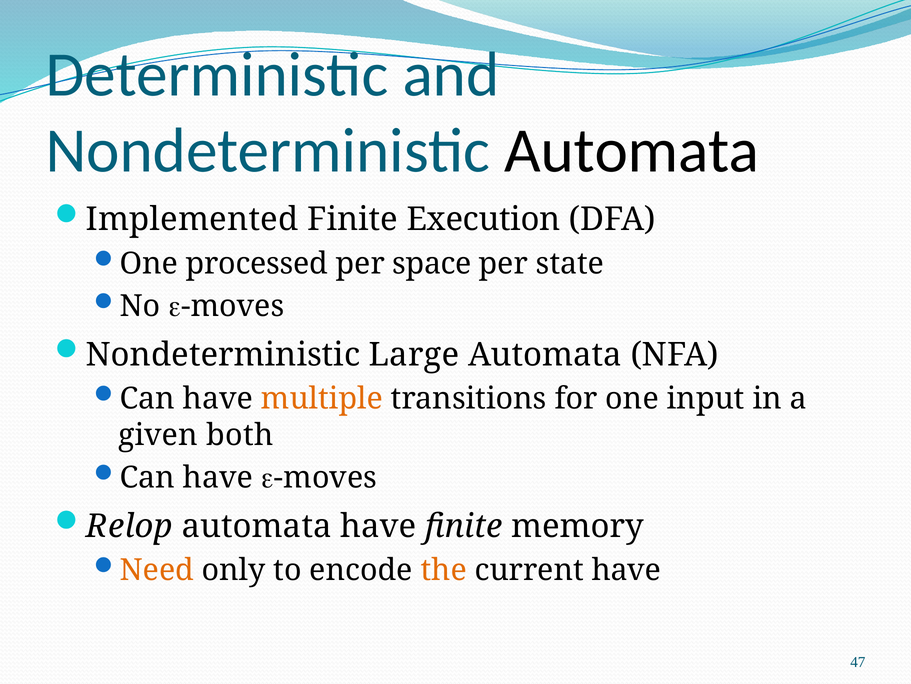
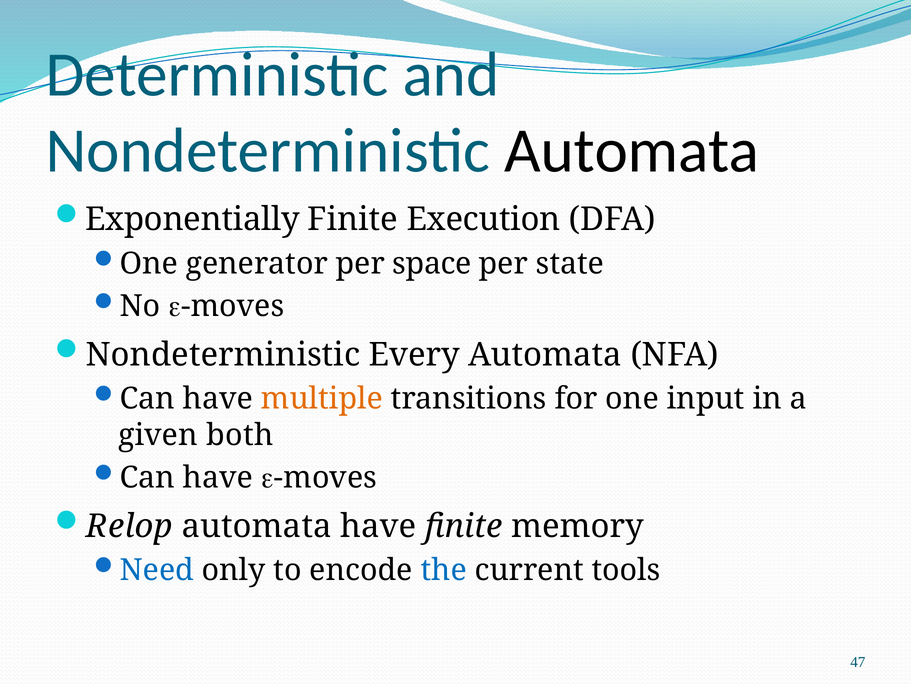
Implemented: Implemented -> Exponentially (192, 219)
processed: processed -> generator (257, 263)
Large: Large -> Every (414, 354)
Need colour: orange -> blue (157, 570)
the colour: orange -> blue (444, 570)
current have: have -> tools (626, 570)
